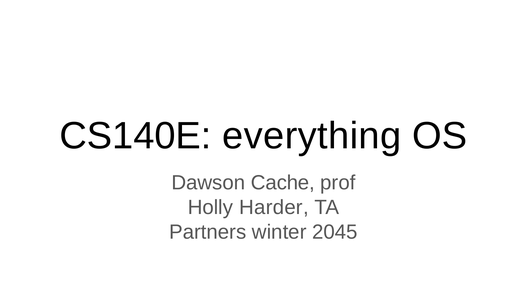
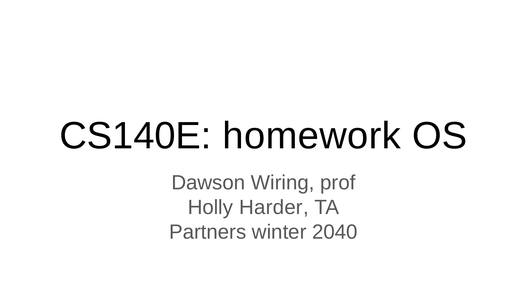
everything: everything -> homework (312, 136)
Cache: Cache -> Wiring (283, 182)
2045: 2045 -> 2040 (335, 232)
